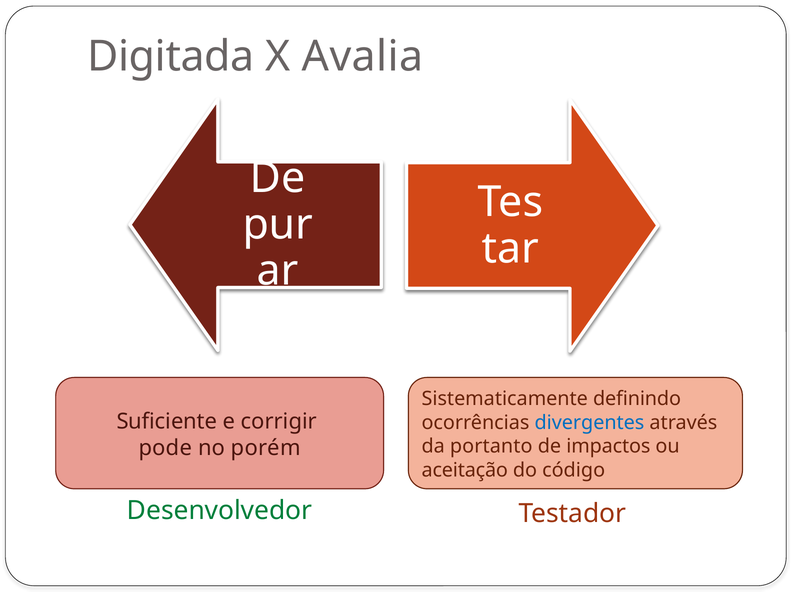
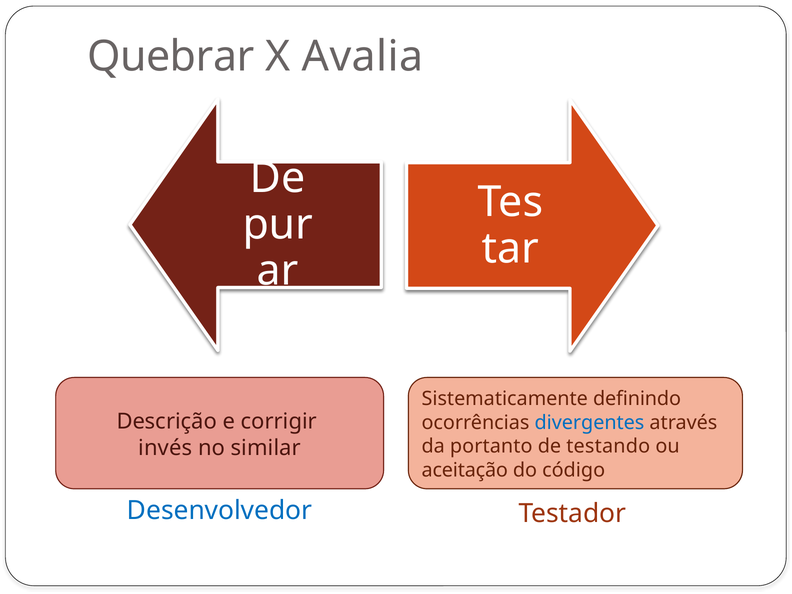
Digitada: Digitada -> Quebrar (171, 56)
Suficiente: Suficiente -> Descrição (167, 421)
impactos: impactos -> testando (608, 446)
pode: pode -> invés (165, 448)
porém: porém -> similar (266, 448)
Desenvolvedor colour: green -> blue (220, 510)
